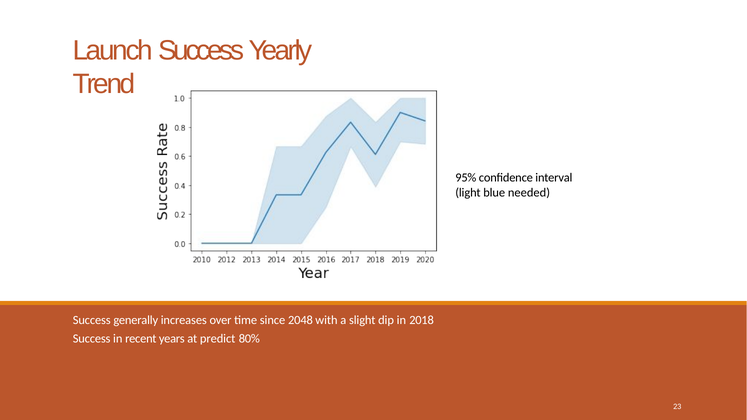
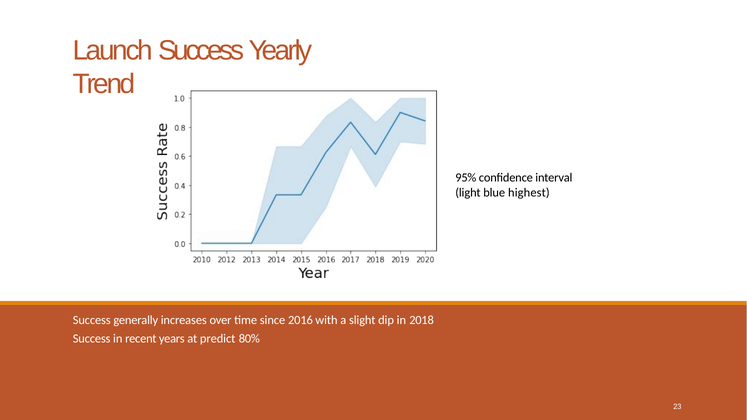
needed: needed -> highest (529, 192)
2048: 2048 -> 2016 (300, 321)
